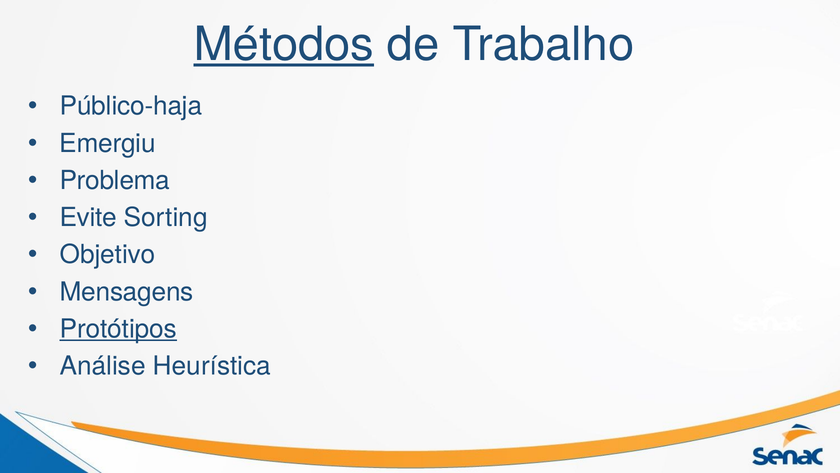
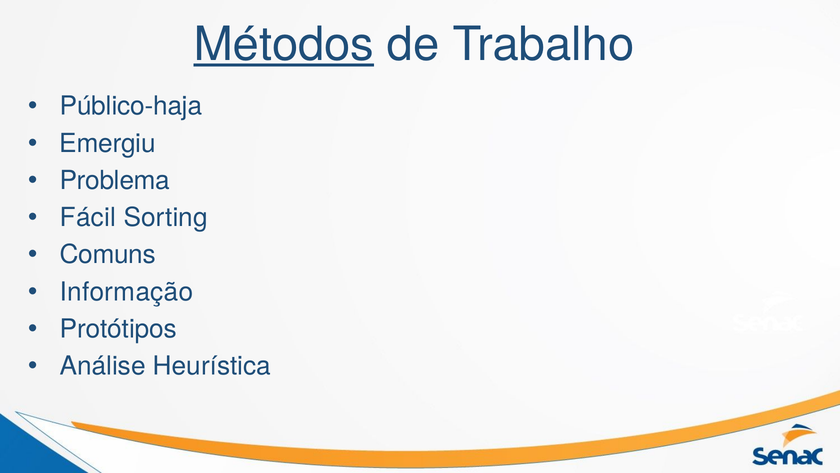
Evite: Evite -> Fácil (88, 217)
Objetivo: Objetivo -> Comuns (108, 255)
Mensagens: Mensagens -> Informação (126, 292)
Protótipos underline: present -> none (118, 329)
